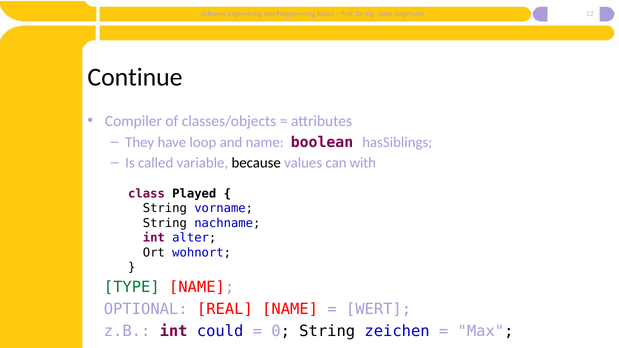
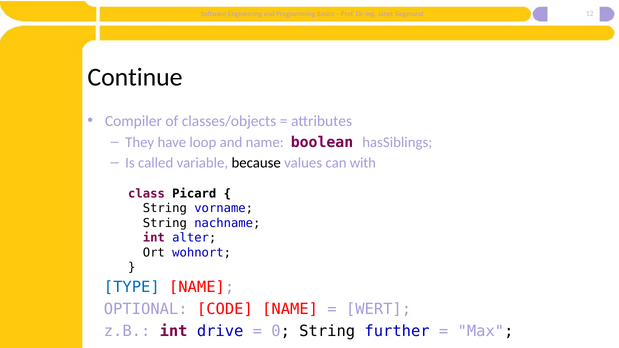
Played: Played -> Picard (194, 194)
TYPE colour: green -> blue (132, 288)
REAL: REAL -> CODE (225, 309)
could: could -> drive (220, 331)
zeichen: zeichen -> further (397, 331)
